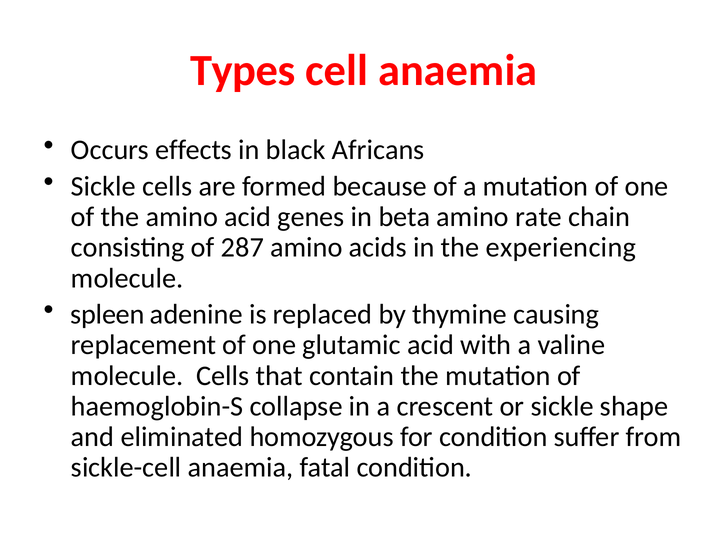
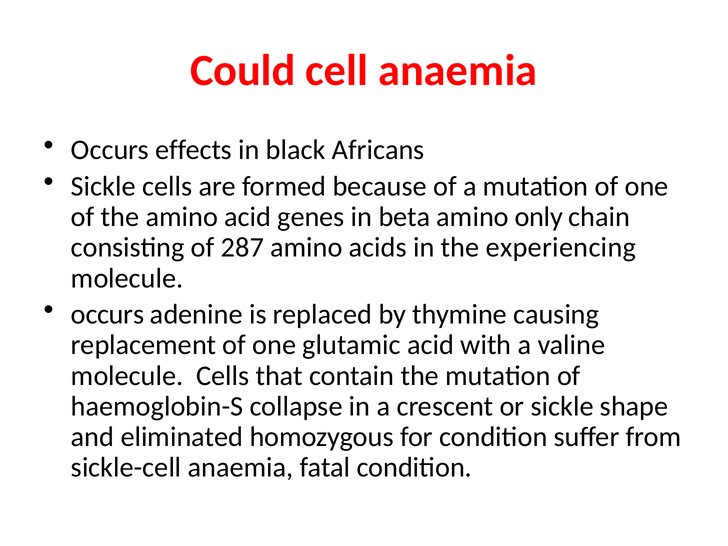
Types: Types -> Could (243, 70)
rate: rate -> only (539, 217)
spleen: spleen -> occurs (107, 315)
